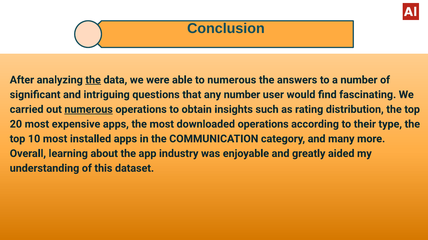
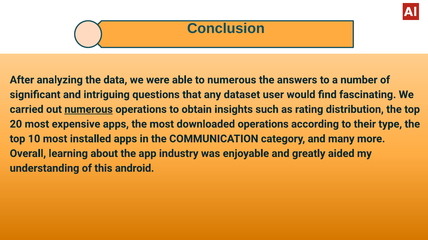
the underline: present -> none (93, 80)
any number: number -> dataset (242, 95)
dataset: dataset -> android (135, 169)
